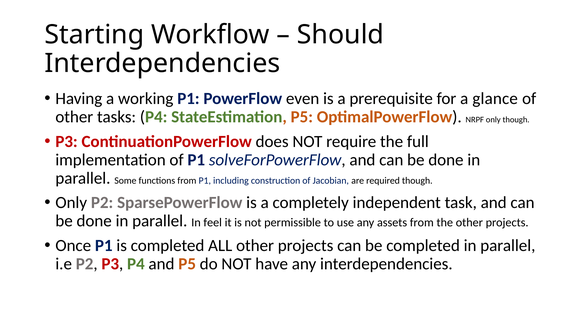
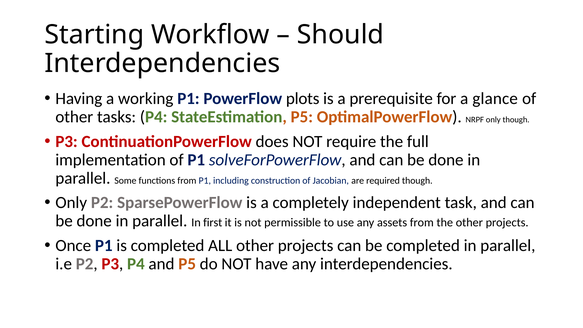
even: even -> plots (303, 99)
feel: feel -> first (213, 223)
